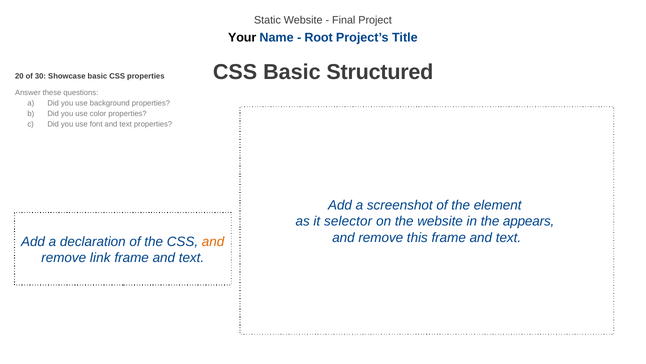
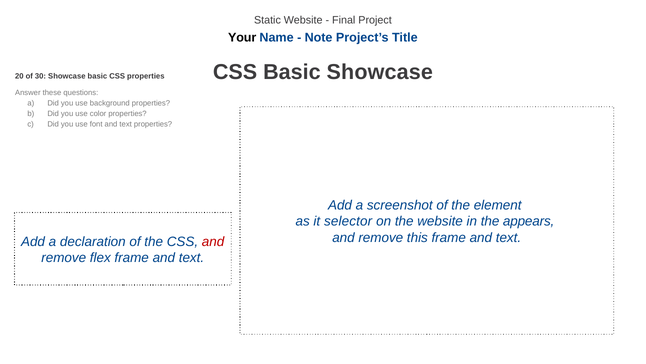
Root: Root -> Note (319, 37)
Basic Structured: Structured -> Showcase (380, 72)
and colour: orange -> red (213, 241)
link: link -> flex (100, 257)
